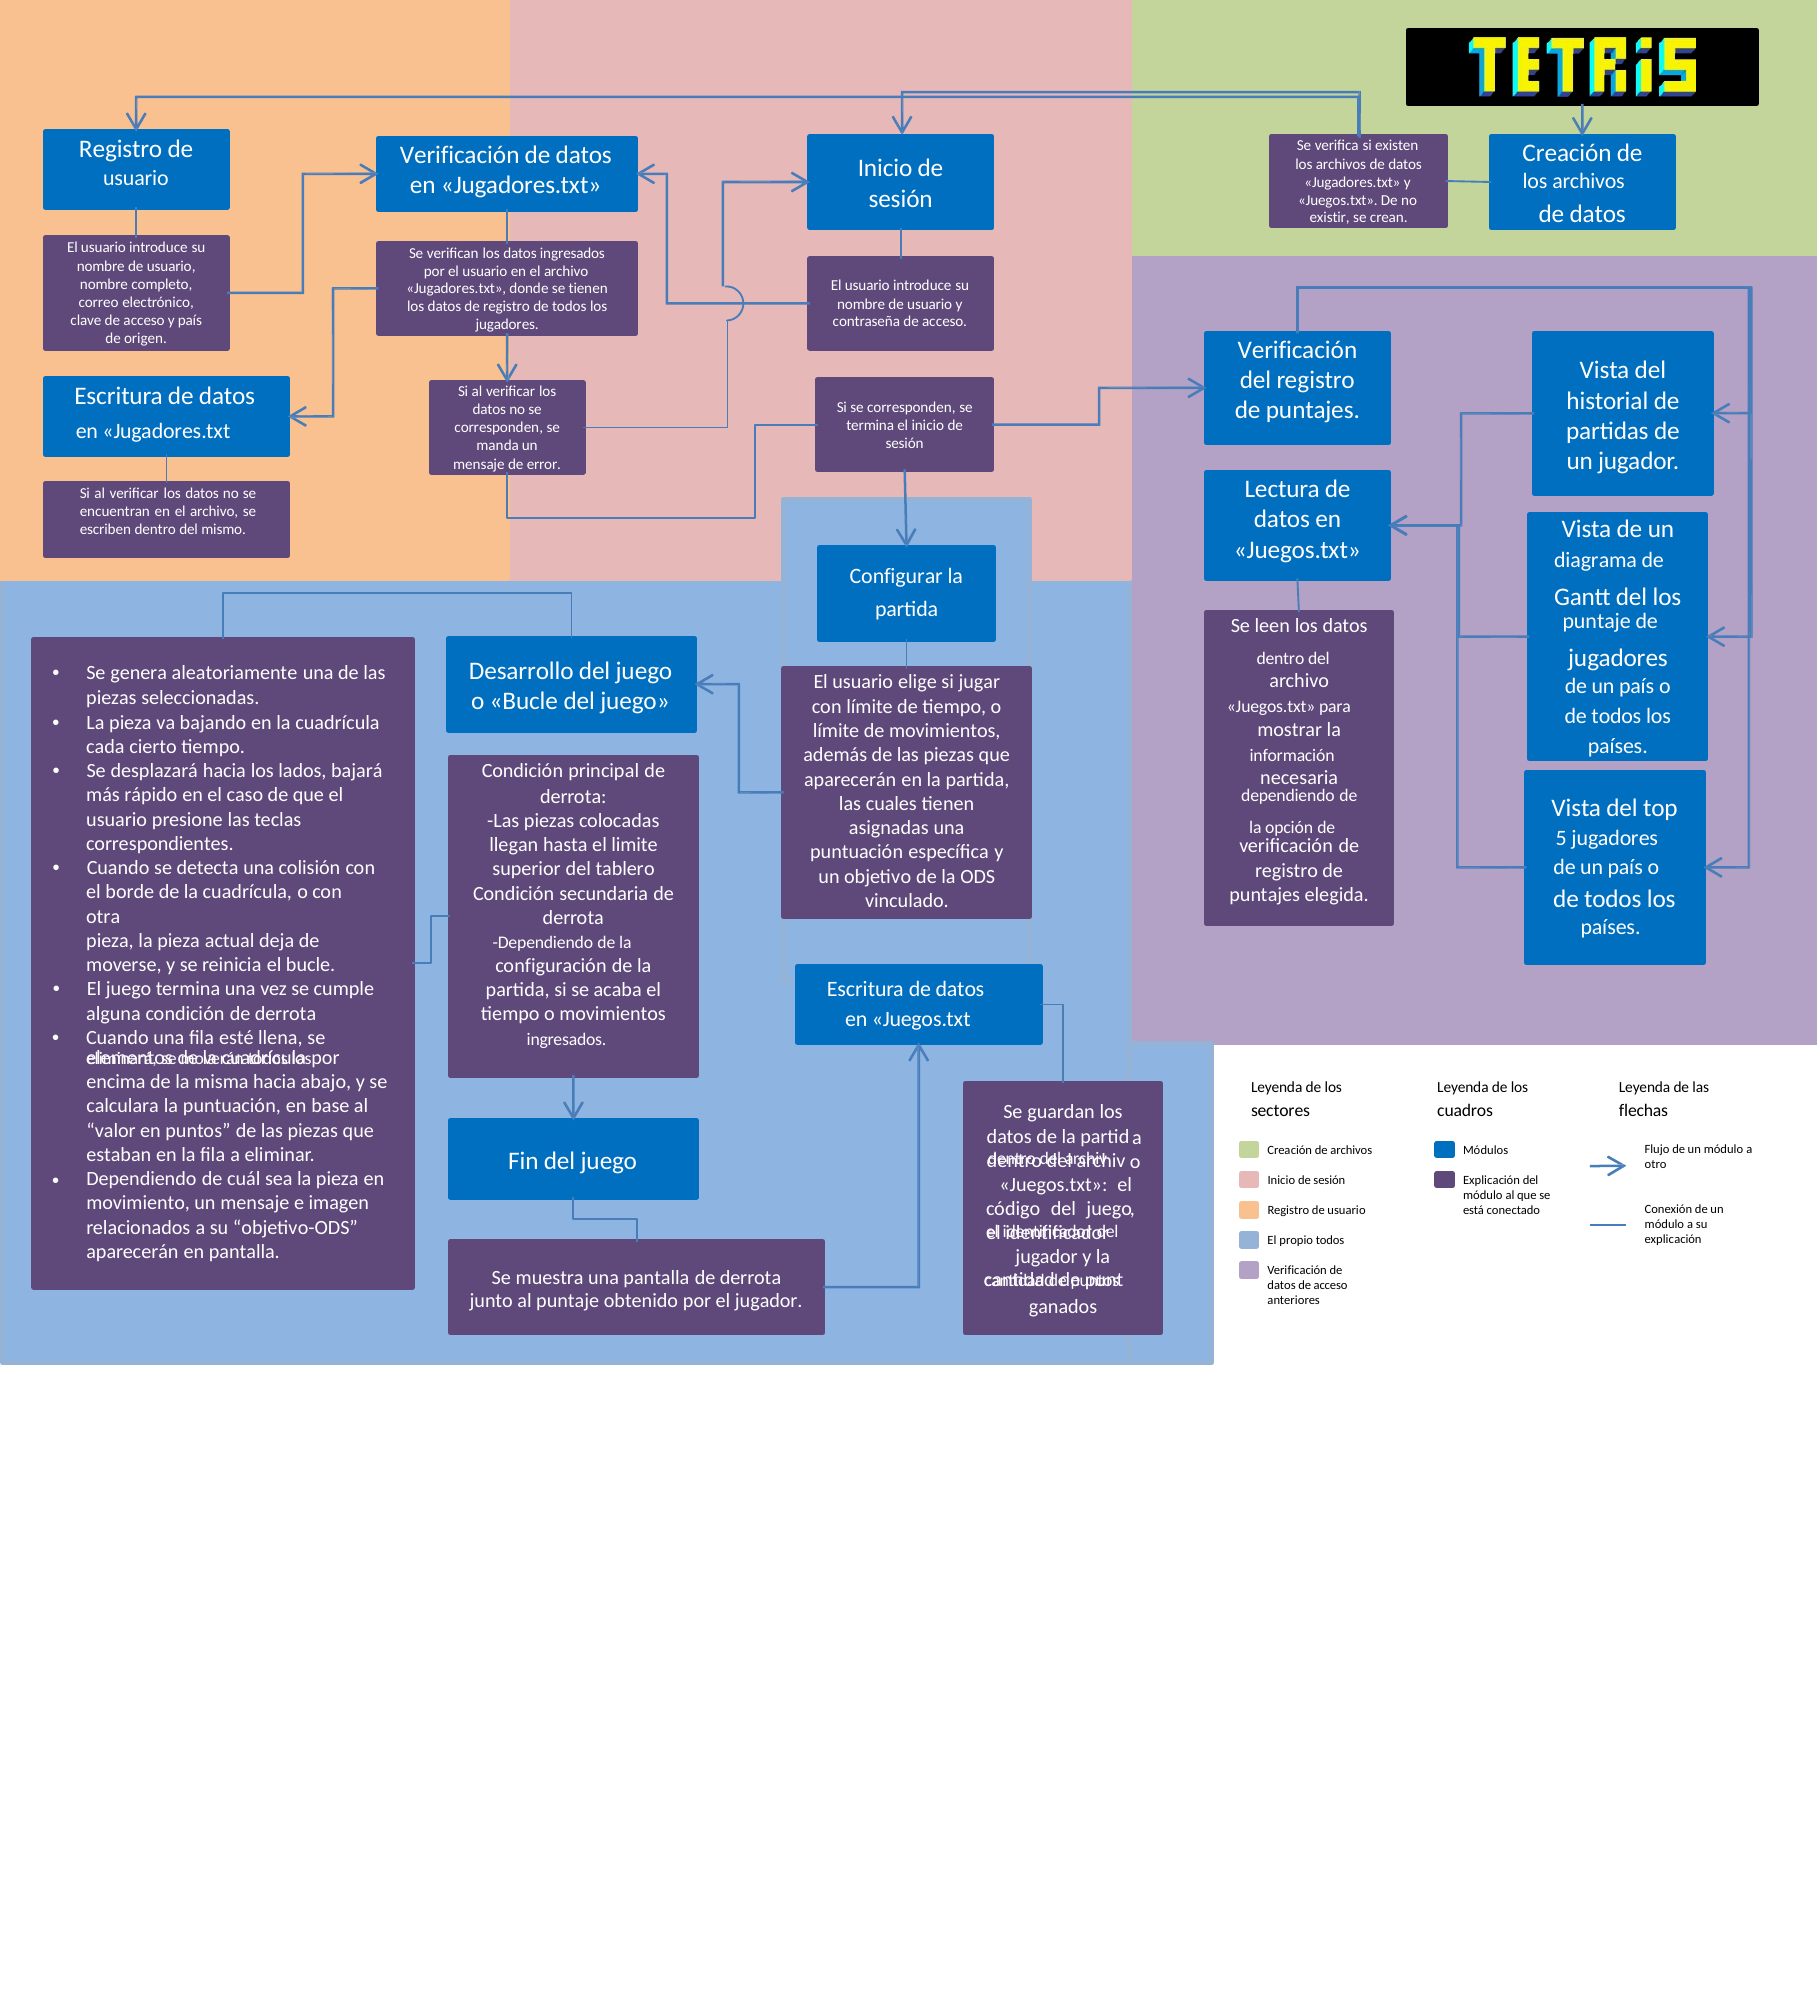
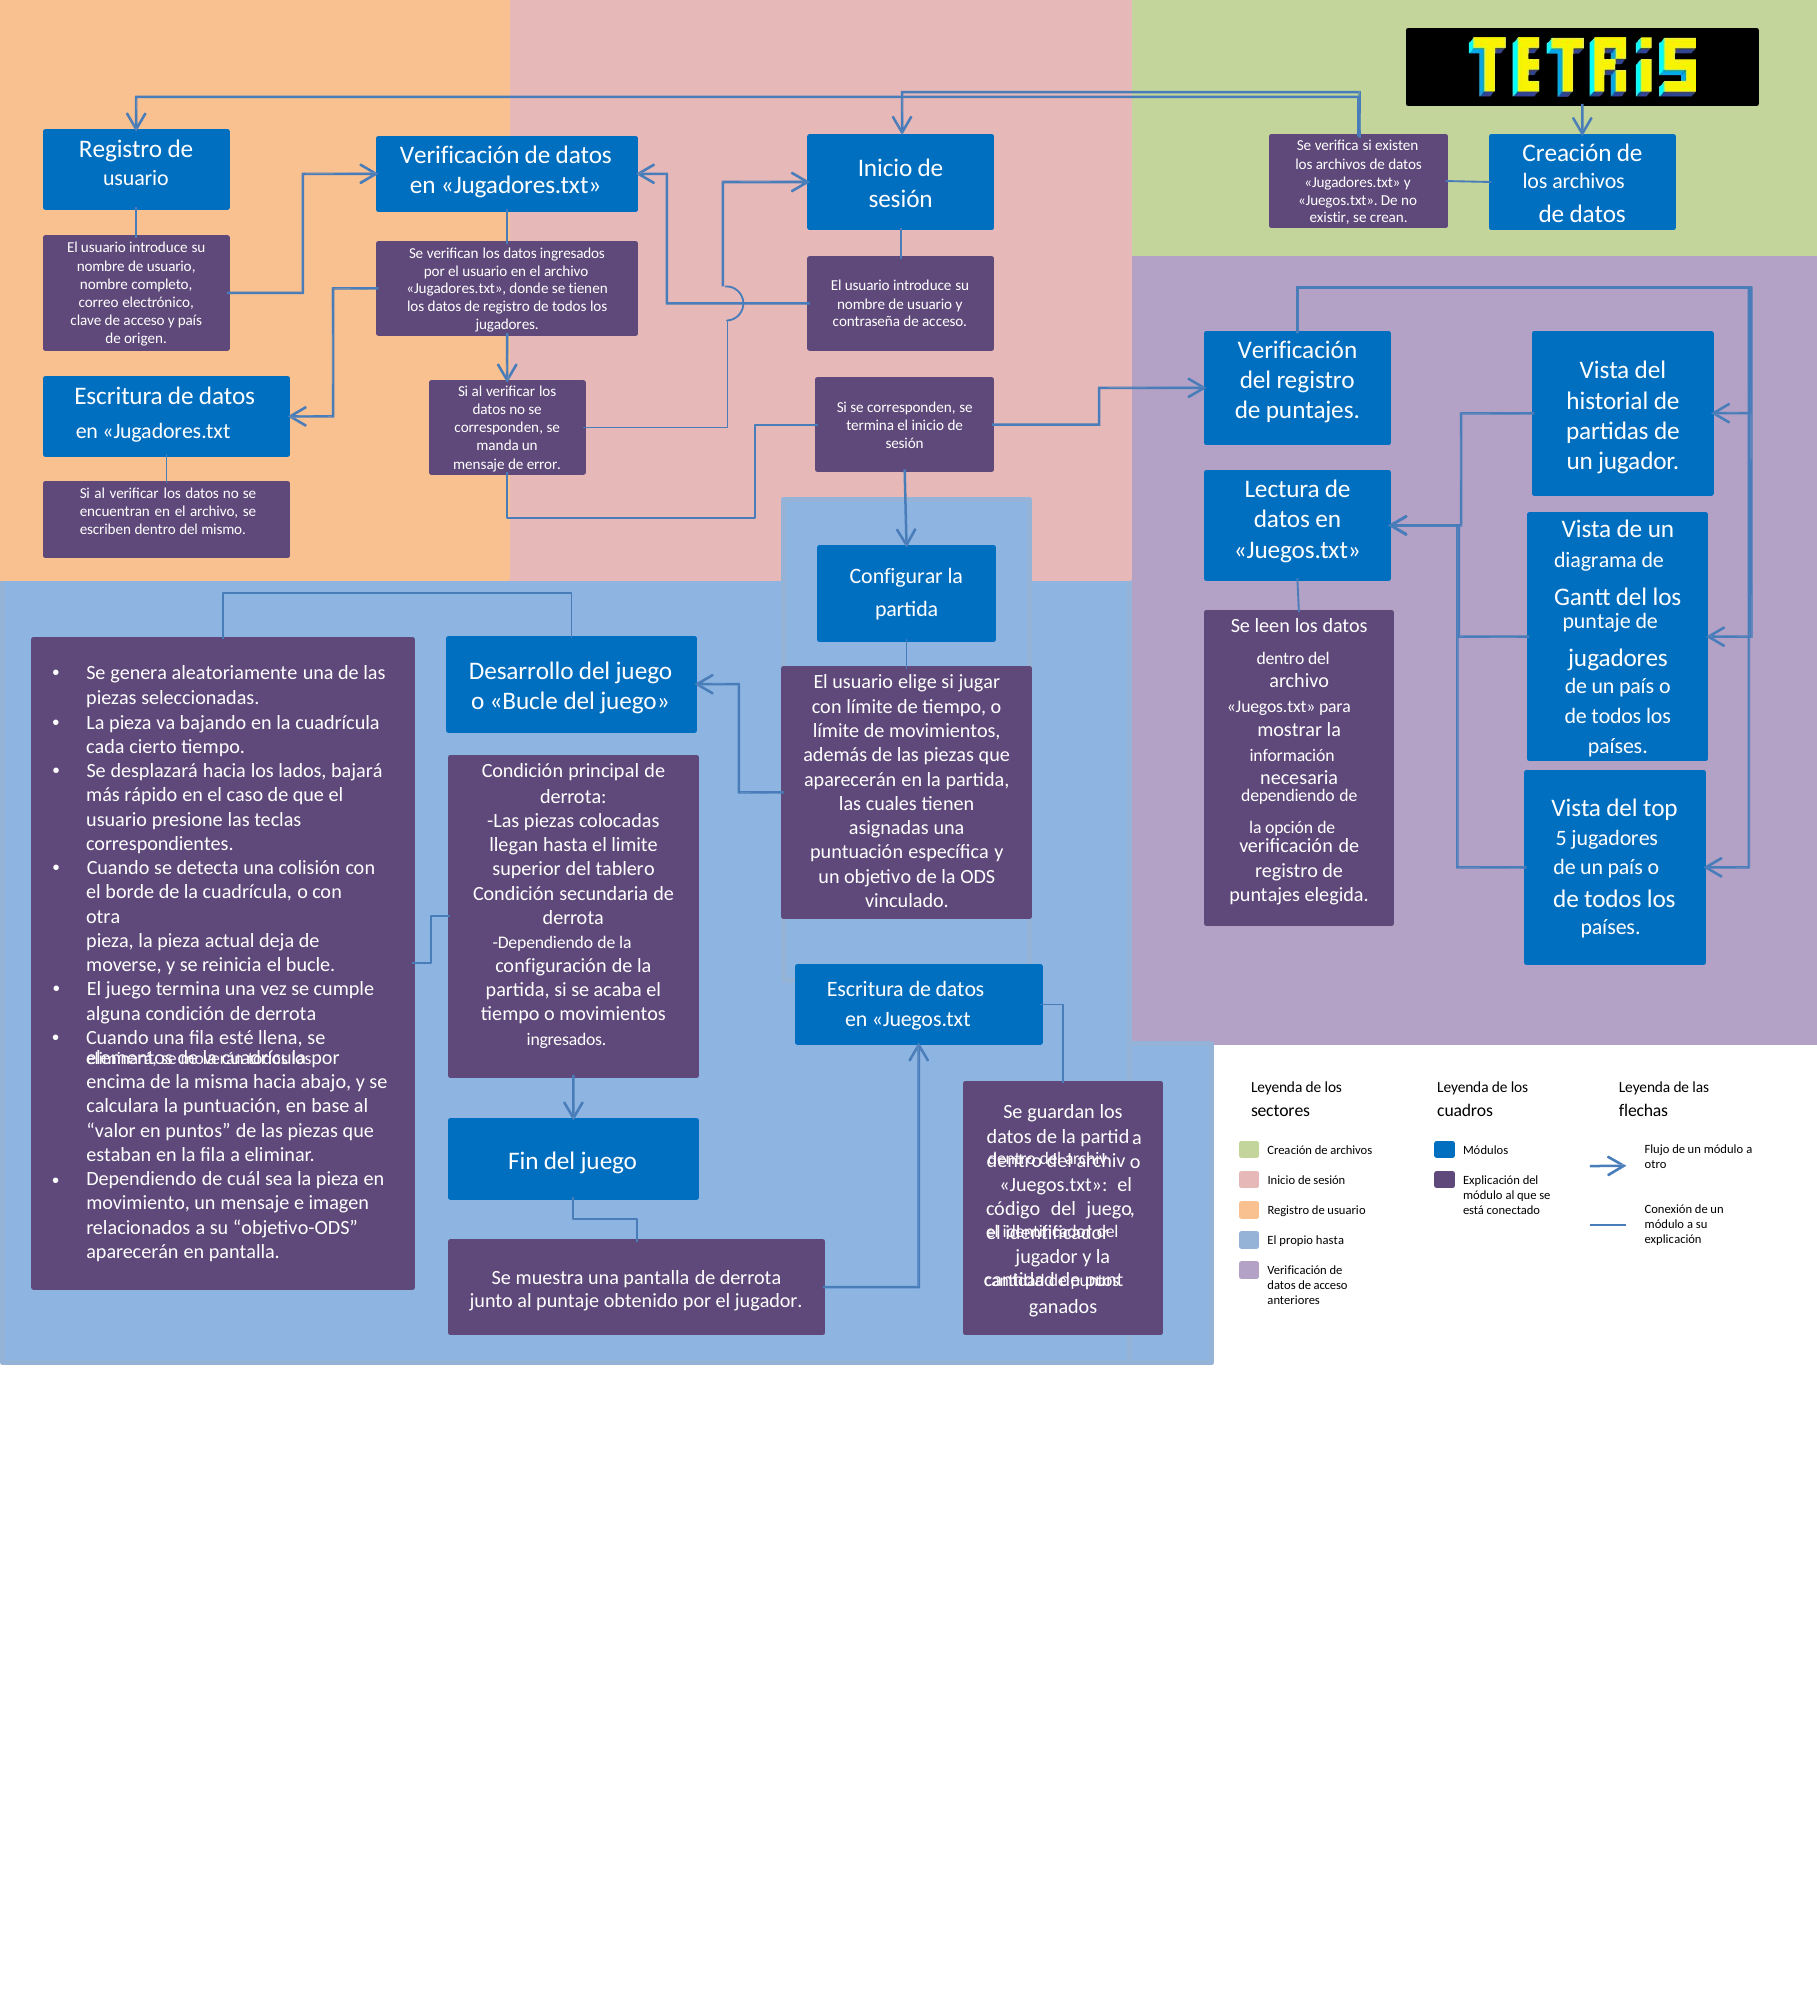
propio todos: todos -> hasta (1330, 1240)
